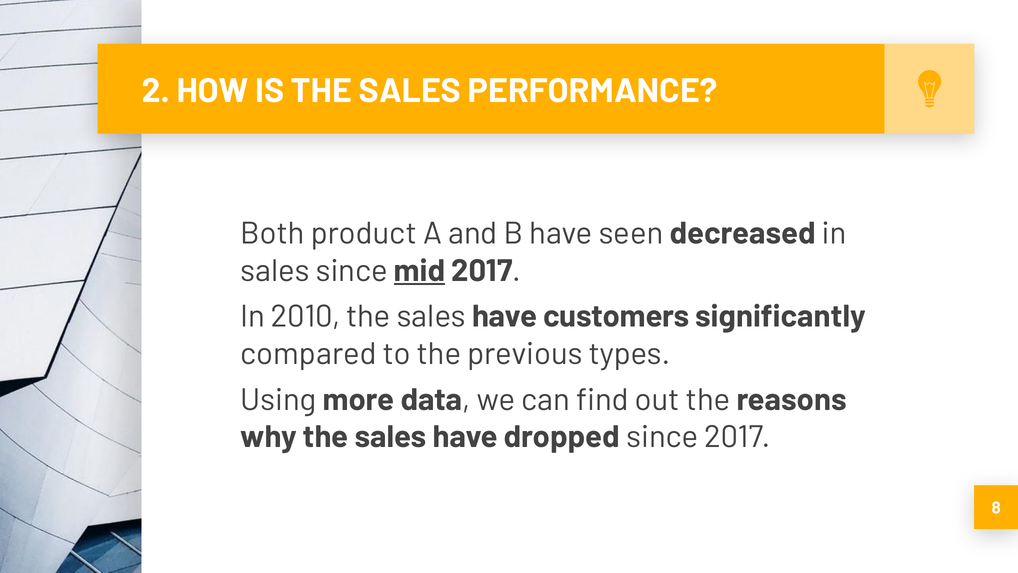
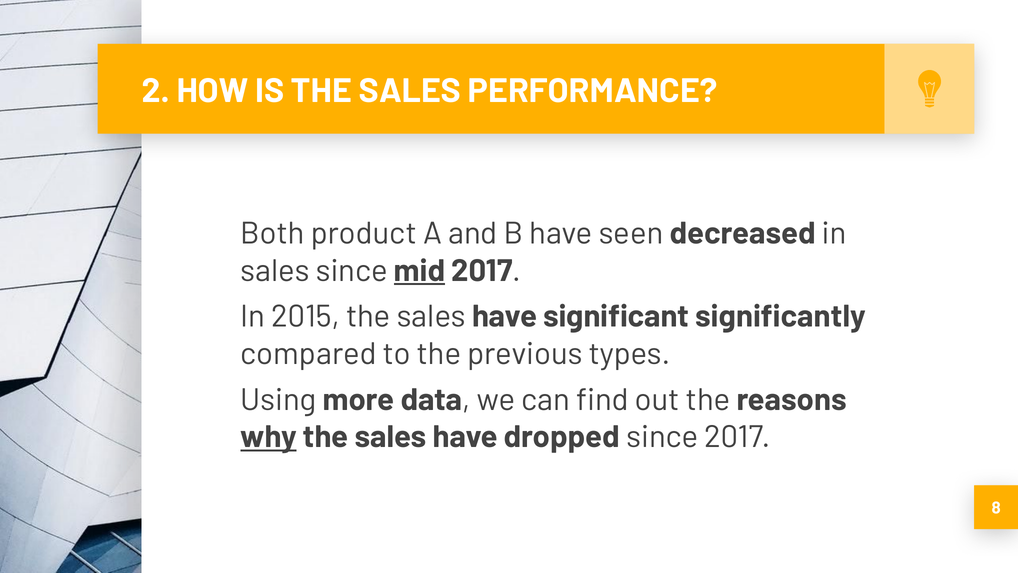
2010: 2010 -> 2015 (306, 316)
customers: customers -> significant (616, 316)
why underline: none -> present (269, 437)
